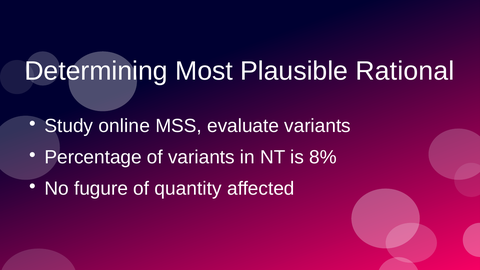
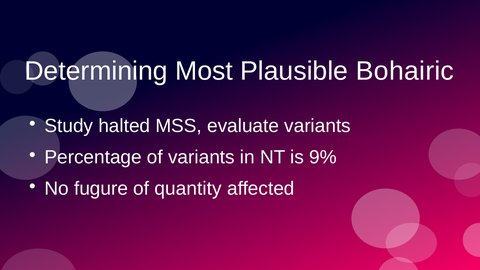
Rational: Rational -> Bohairic (405, 71)
online: online -> halted (124, 126)
8%: 8% -> 9% (323, 157)
